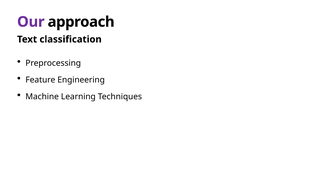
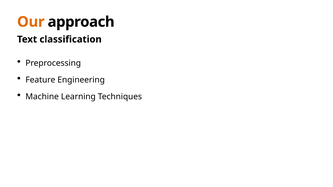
Our colour: purple -> orange (31, 22)
